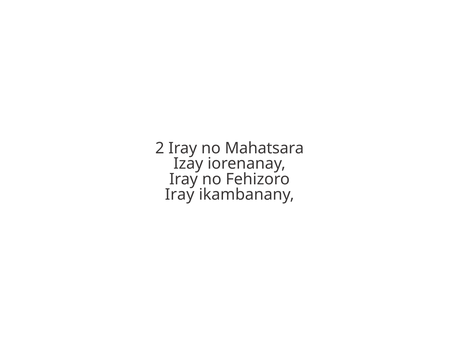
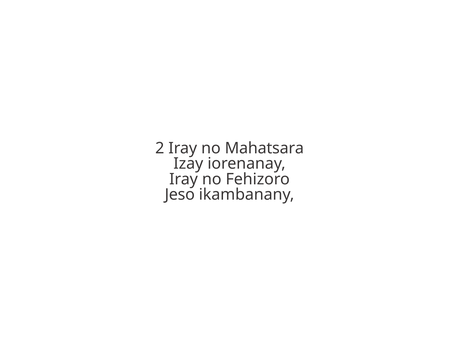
Iray: Iray -> Jeso (180, 195)
